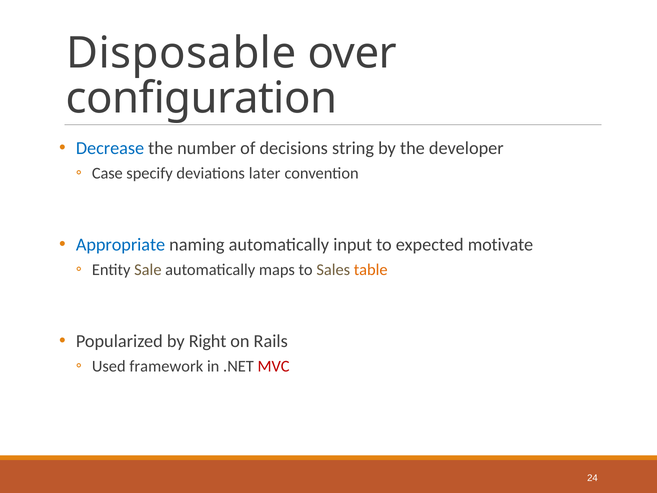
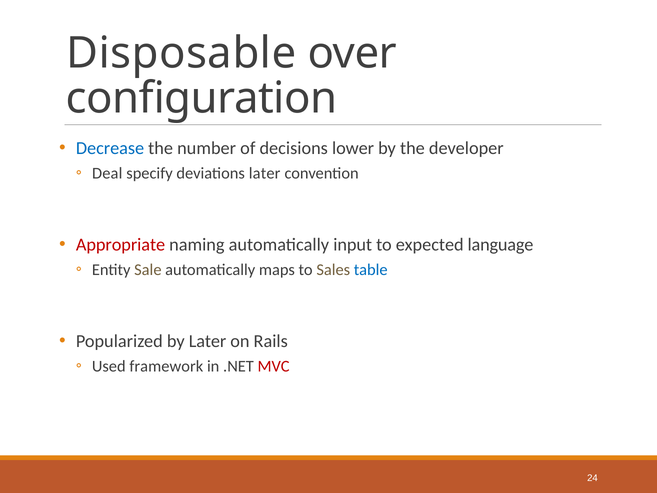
string: string -> lower (353, 148)
Case: Case -> Deal (107, 173)
Appropriate colour: blue -> red (121, 245)
motivate: motivate -> language (500, 245)
table colour: orange -> blue (371, 270)
by Right: Right -> Later (208, 341)
